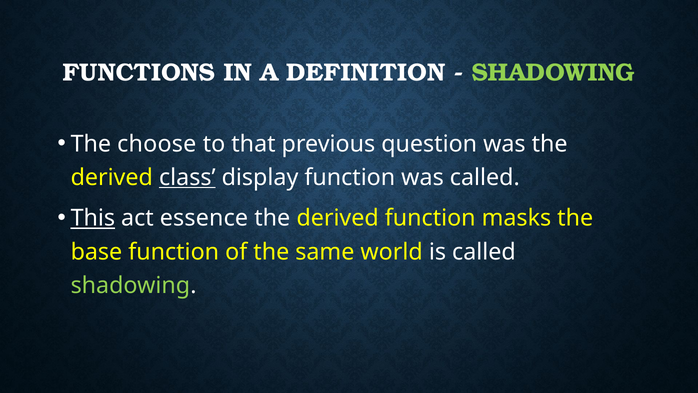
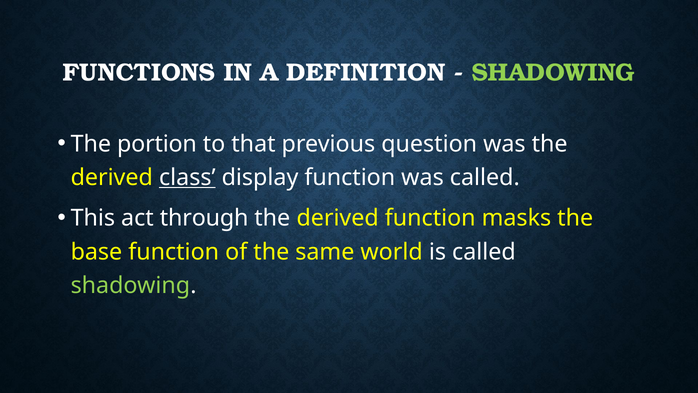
choose: choose -> portion (157, 144)
This underline: present -> none (93, 218)
essence: essence -> through (204, 218)
